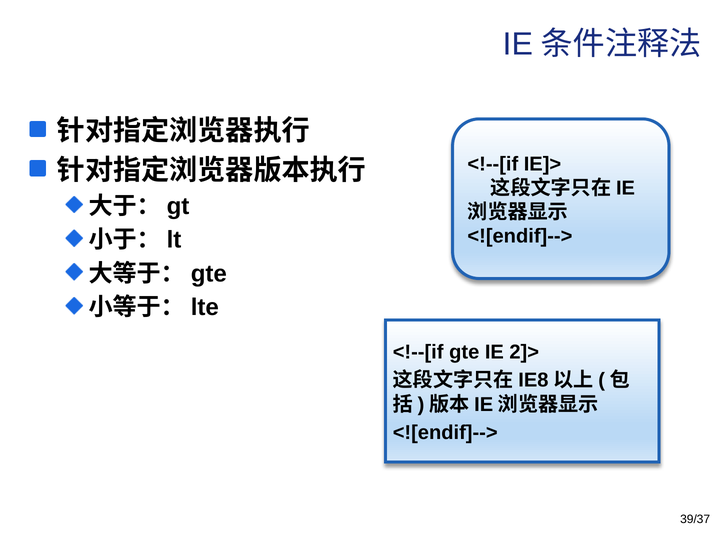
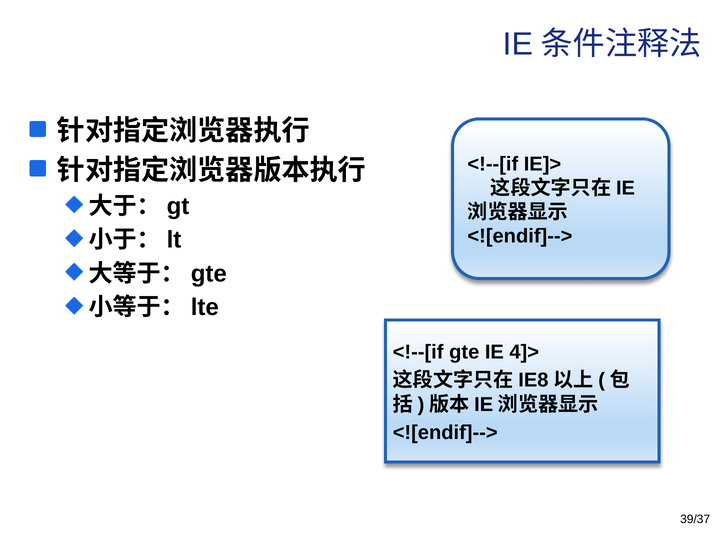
2]>: 2]> -> 4]> (524, 352)
